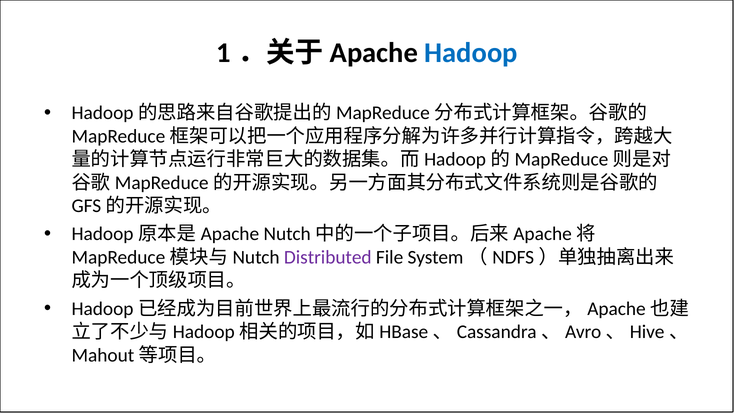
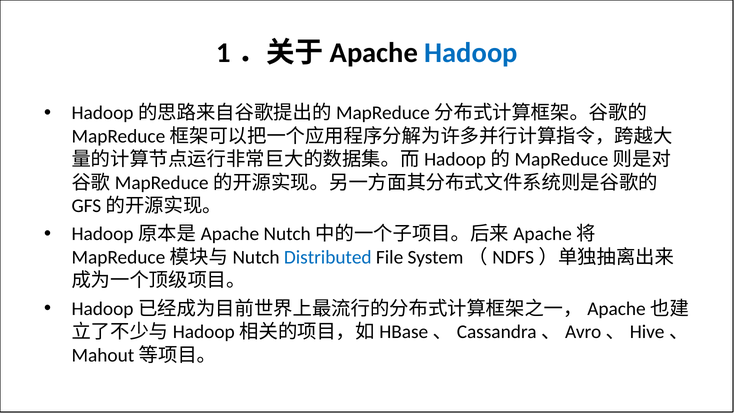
Distributed colour: purple -> blue (328, 257)
